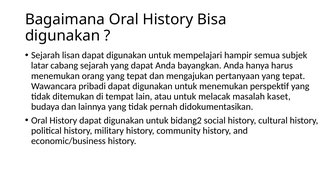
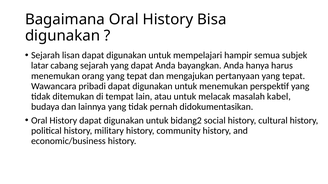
kaset: kaset -> kabel (279, 97)
